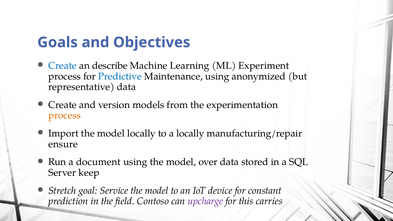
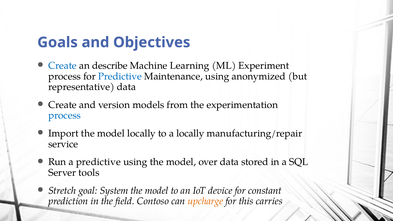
process colour: orange -> blue (65, 115)
ensure: ensure -> service (63, 144)
a document: document -> predictive (98, 162)
keep: keep -> tools (89, 173)
Service: Service -> System (114, 191)
upcharge colour: purple -> orange (205, 201)
